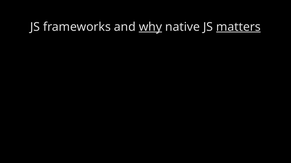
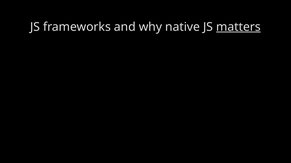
why underline: present -> none (150, 27)
